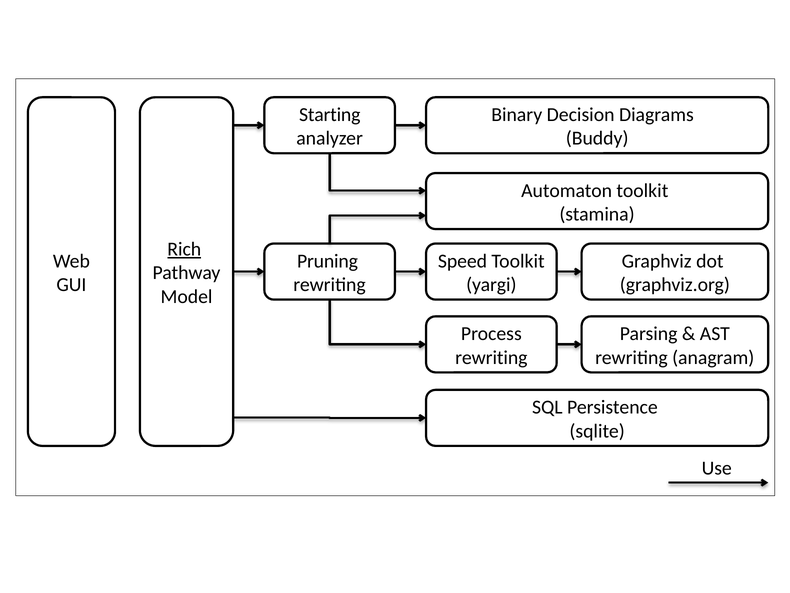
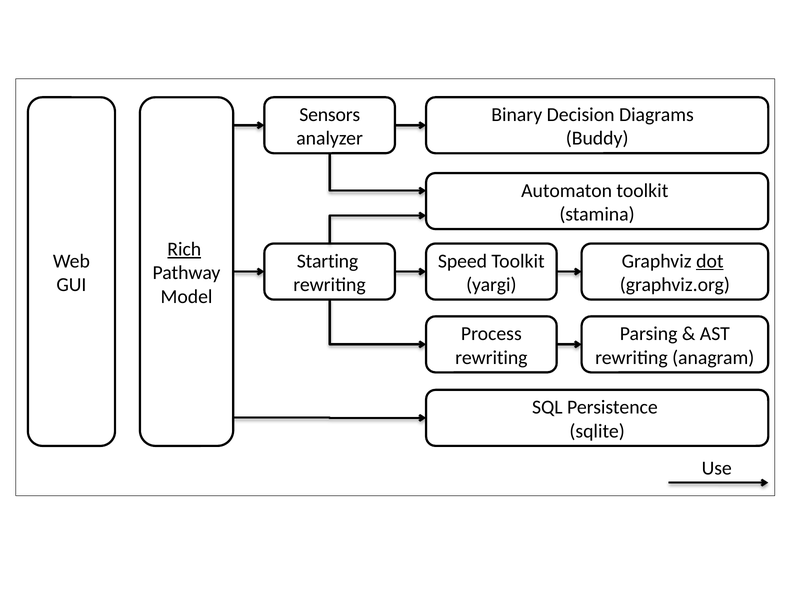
Starting: Starting -> Sensors (330, 115)
Pruning: Pruning -> Starting (327, 261)
dot underline: none -> present (710, 261)
